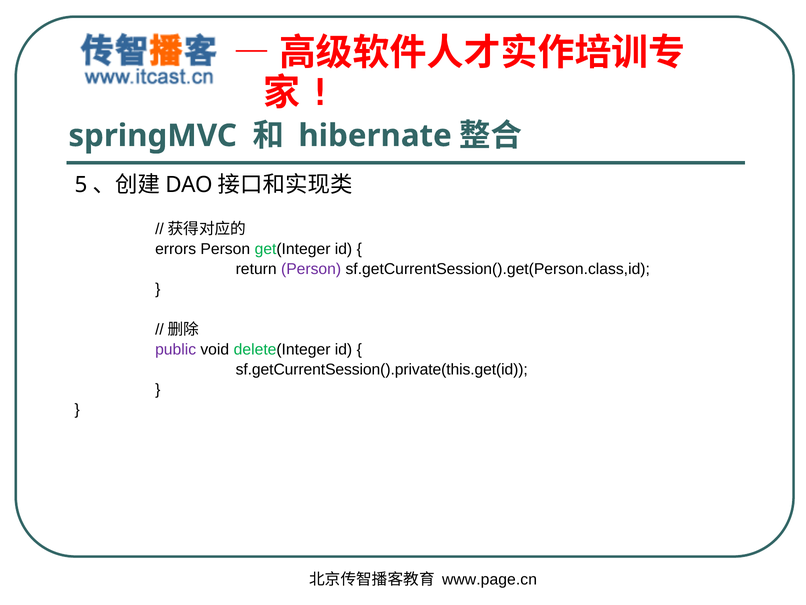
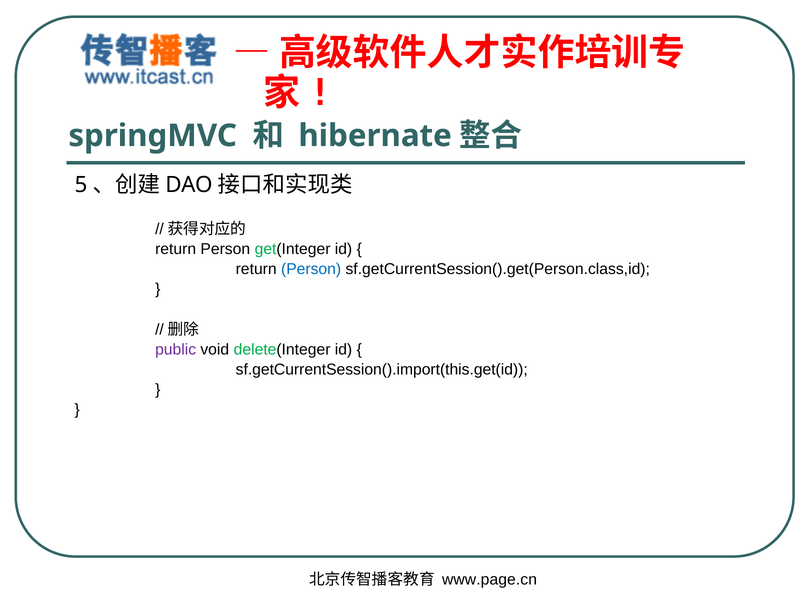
errors: errors -> return (176, 249)
Person colour: purple -> blue (311, 269)
sf.getCurrentSession().private(this.get(id: sf.getCurrentSession().private(this.get(id -> sf.getCurrentSession().import(this.get(id (382, 369)
